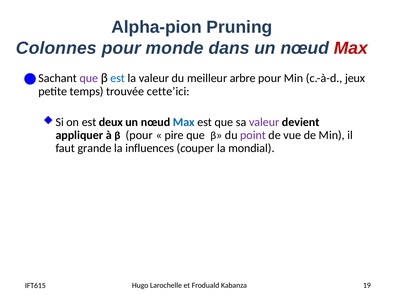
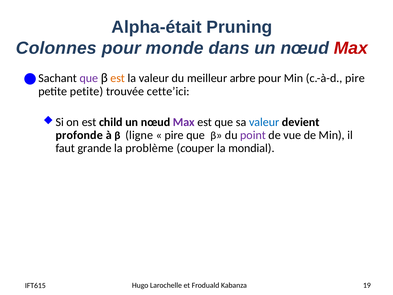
Alpha-pion: Alpha-pion -> Alpha-était (157, 27)
est colour: blue -> orange (118, 78)
c.-à-d jeux: jeux -> pire (355, 78)
petite temps: temps -> petite (87, 91)
deux: deux -> child (111, 122)
Max colour: blue -> purple (184, 122)
valeur colour: purple -> blue (264, 122)
appliquer: appliquer -> profonde (79, 135)
β pour: pour -> ligne (139, 135)
influences: influences -> problème (150, 148)
